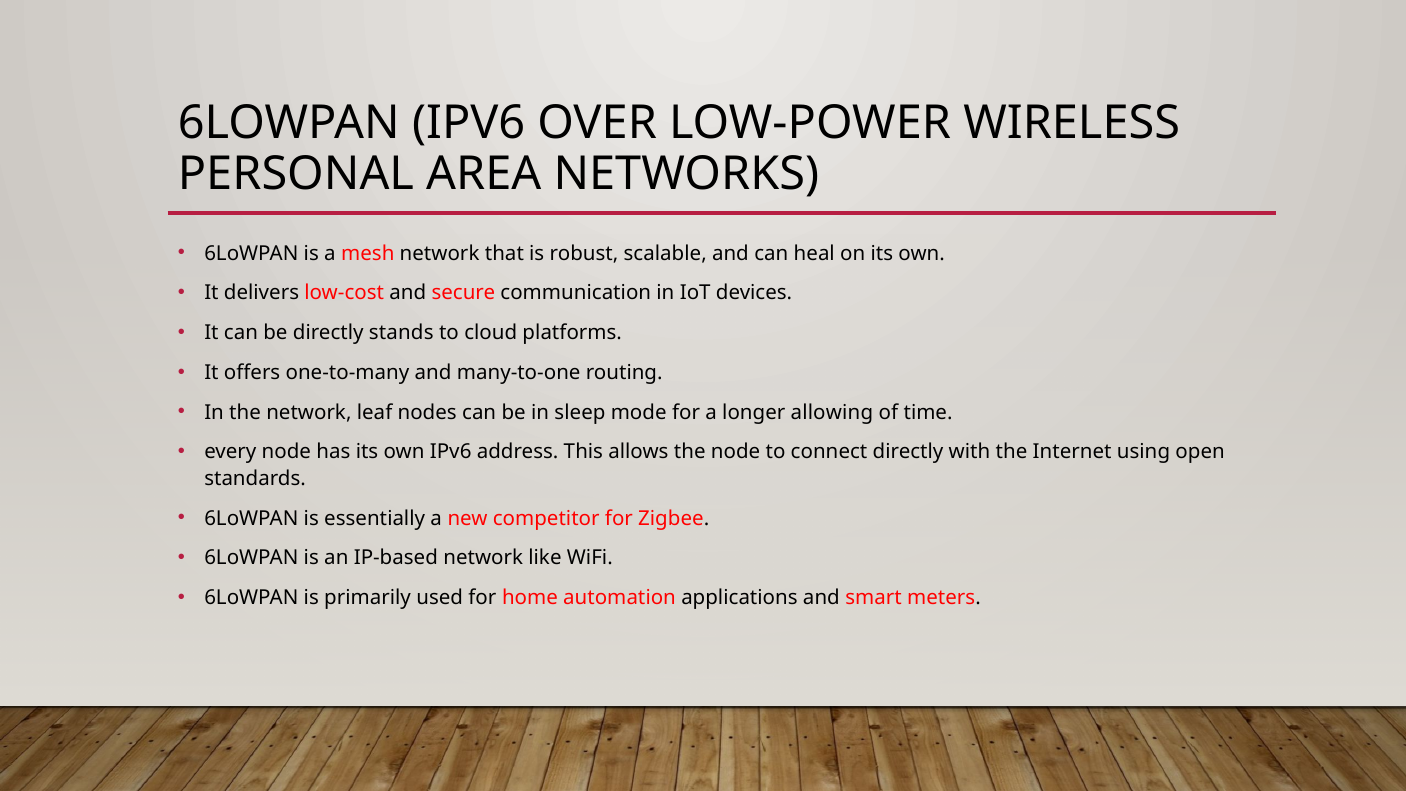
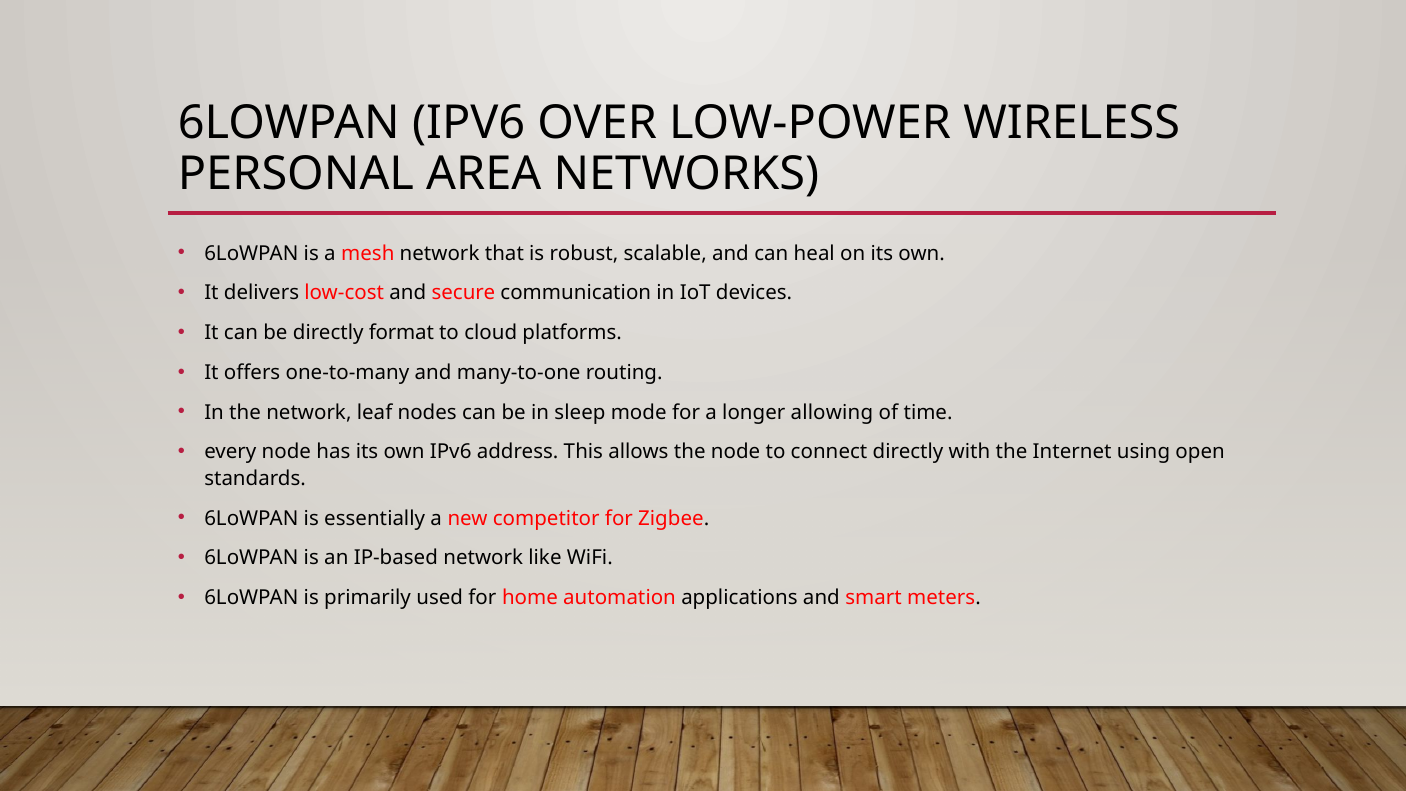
stands: stands -> format (401, 333)
